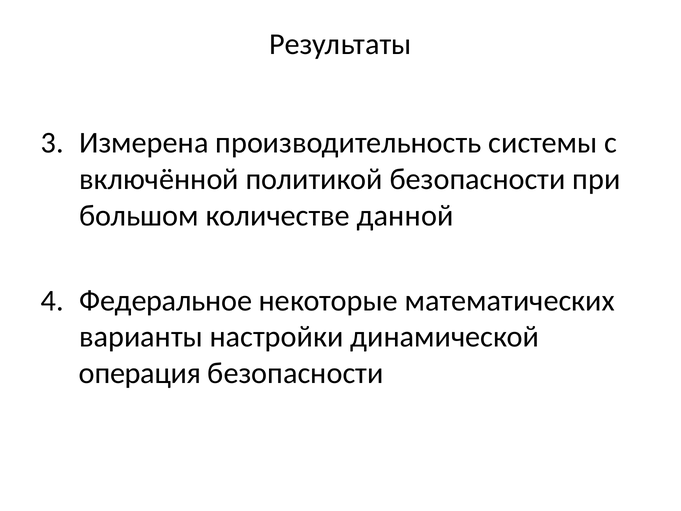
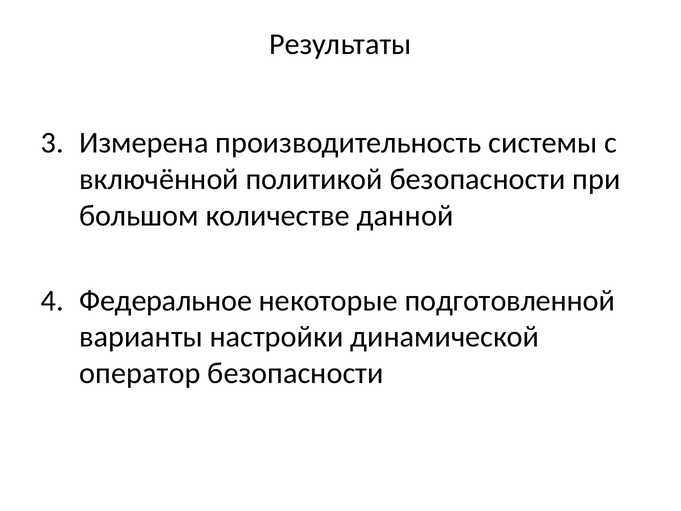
математических: математических -> подготовленной (510, 300)
операция: операция -> оператор (140, 373)
